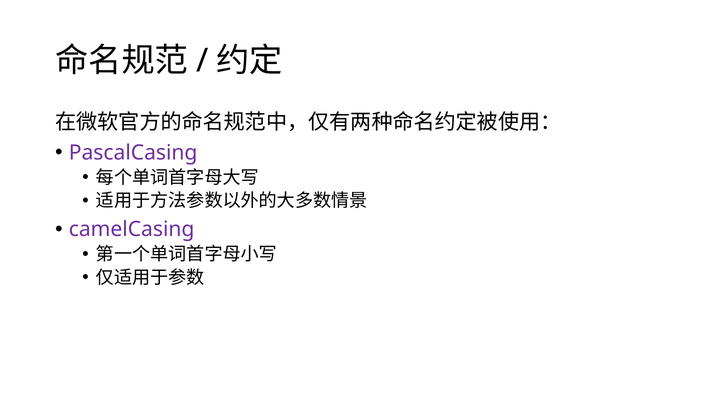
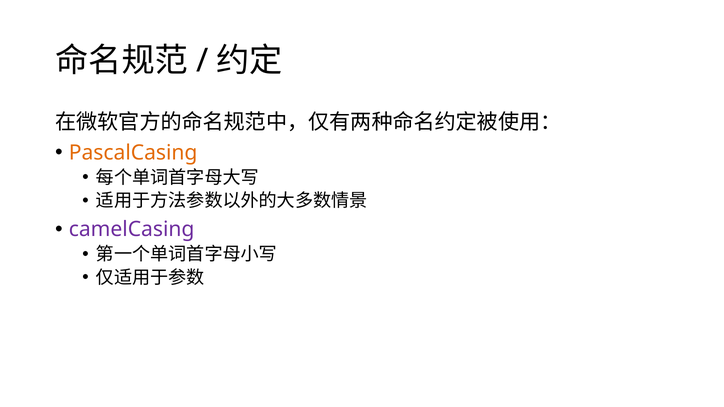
PascalCasing colour: purple -> orange (133, 153)
